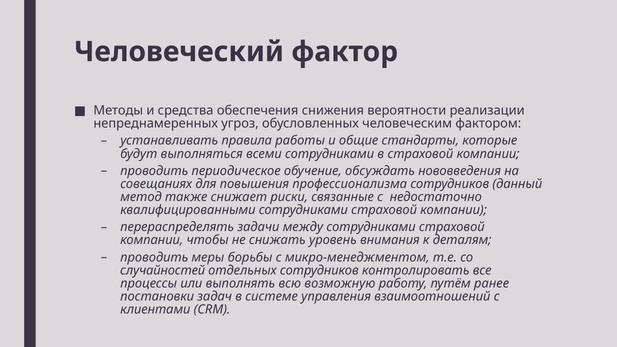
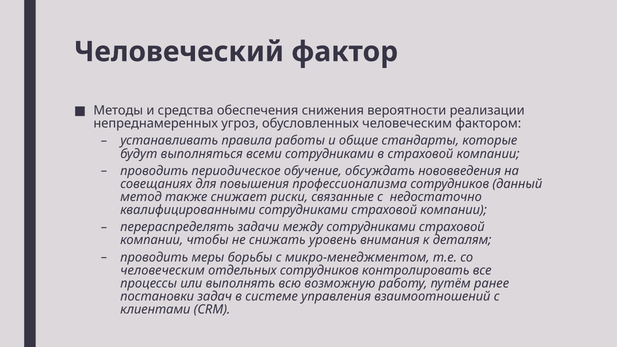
случайностей: случайностей -> человеческим (163, 270)
